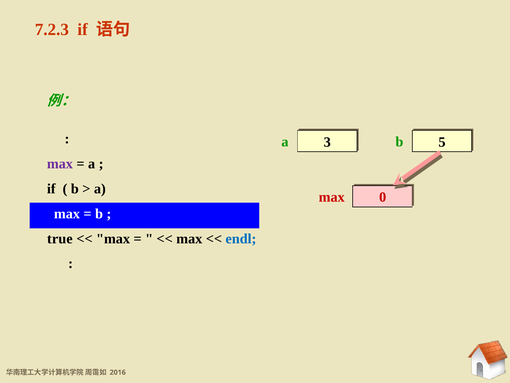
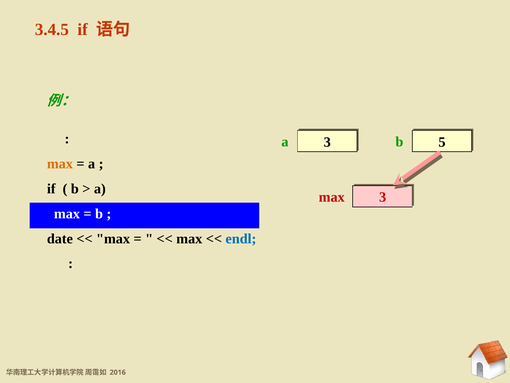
7.2.3: 7.2.3 -> 3.4.5 (52, 29)
max colour: purple -> orange (60, 164)
max 0: 0 -> 3 (383, 197)
true: true -> date (60, 238)
